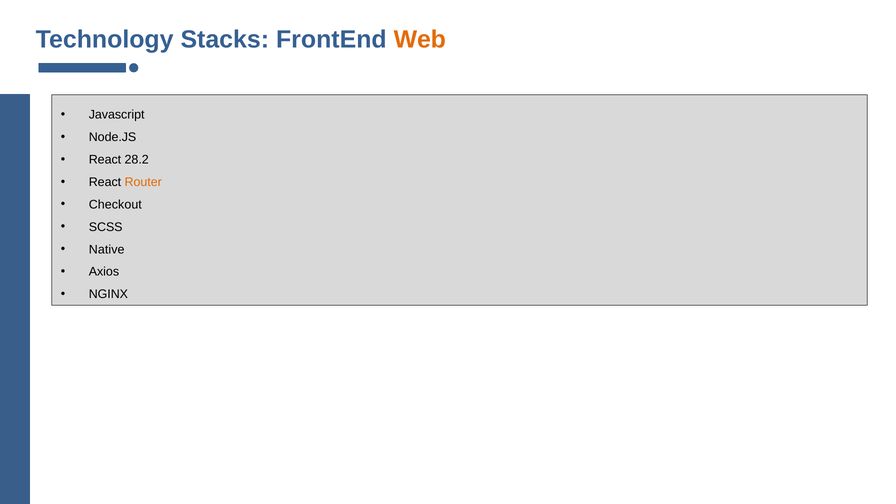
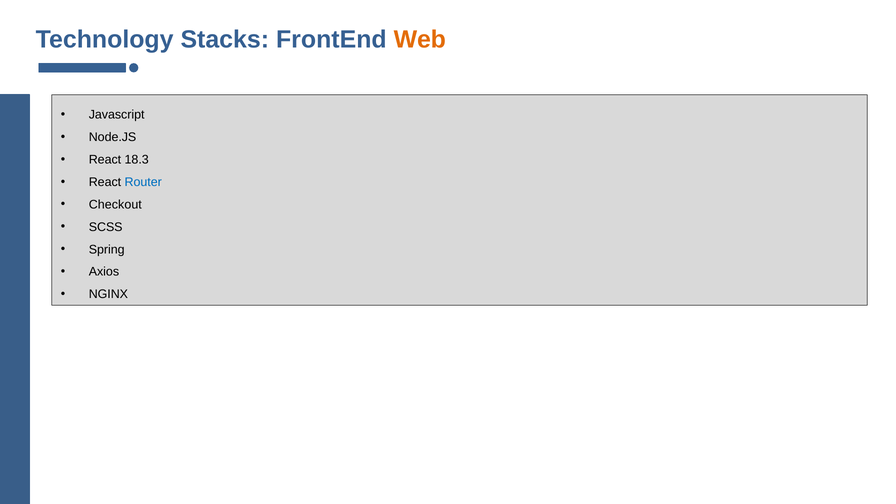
28.2: 28.2 -> 18.3 (137, 160)
Router colour: orange -> blue (143, 182)
Native: Native -> Spring (107, 249)
